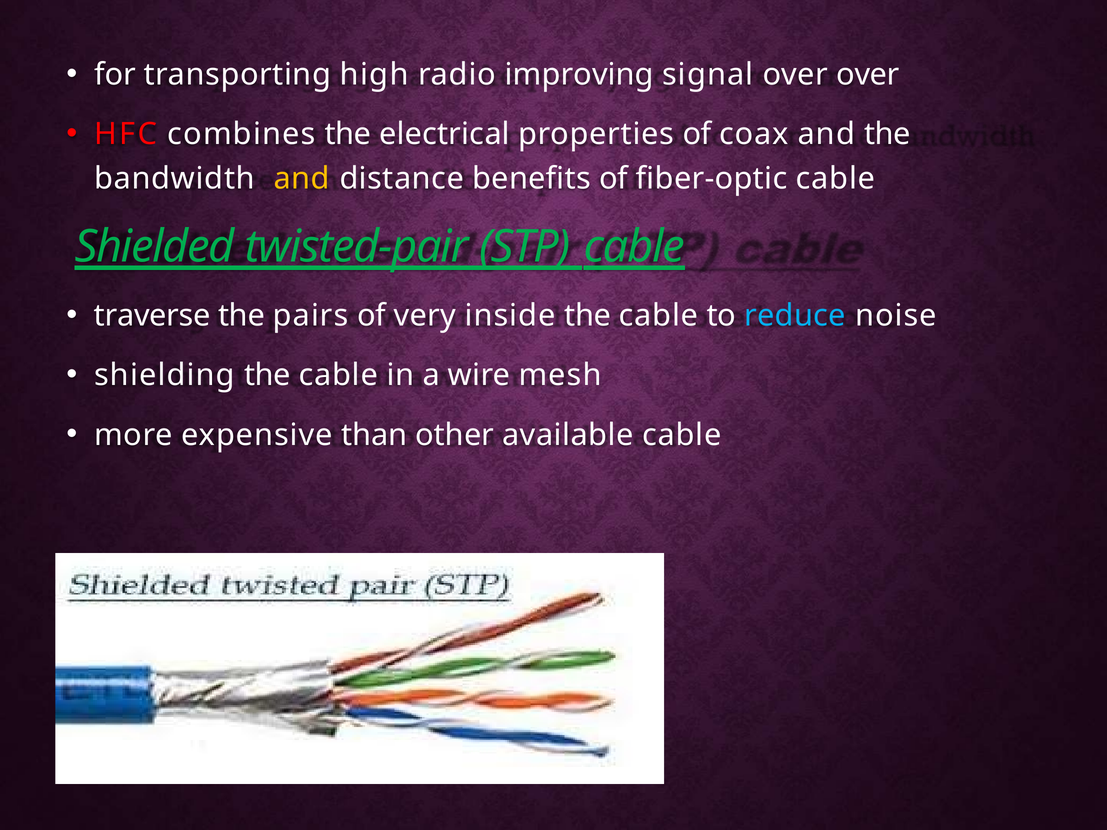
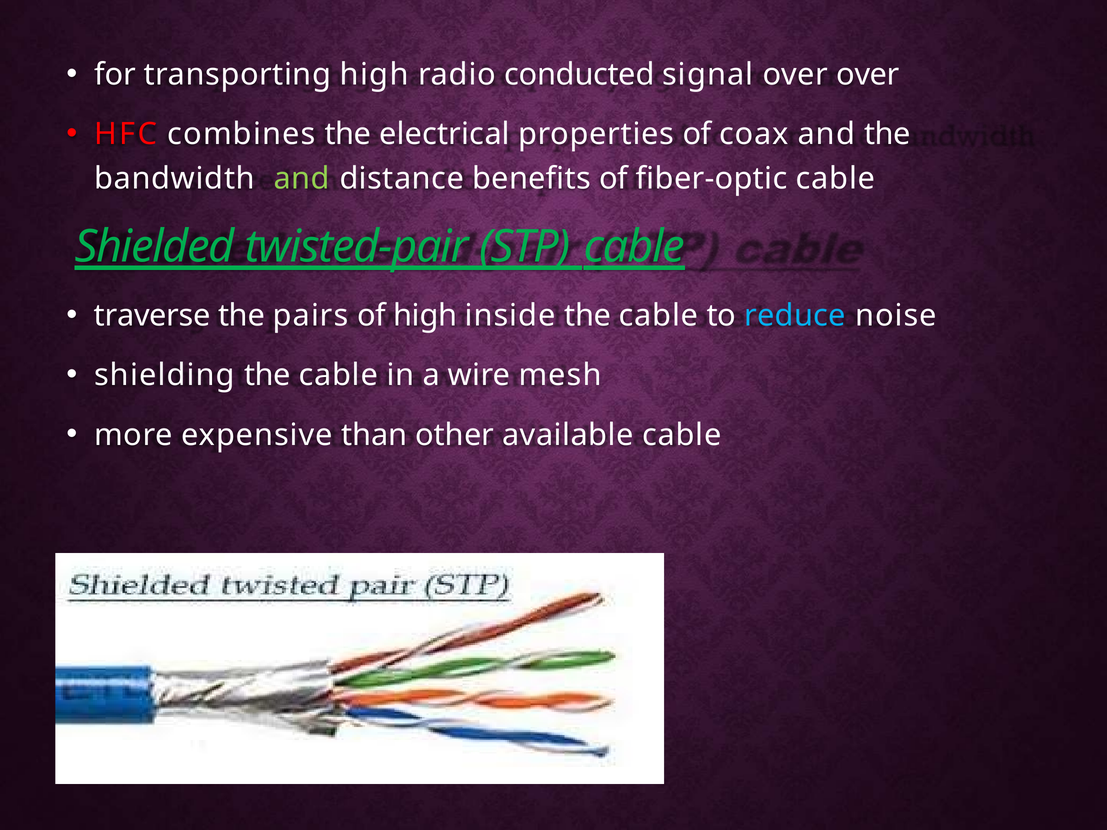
improving: improving -> conducted (579, 75)
and colour: yellow -> light green (302, 179)
of very: very -> high (425, 316)
